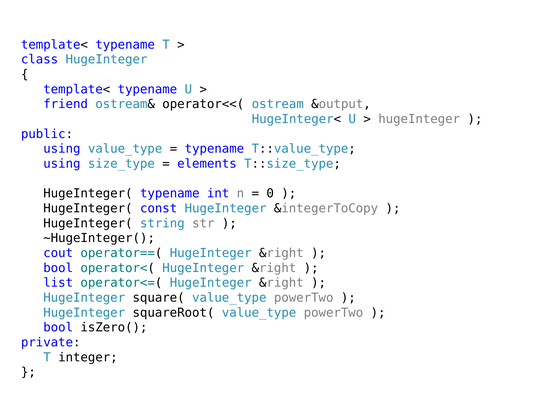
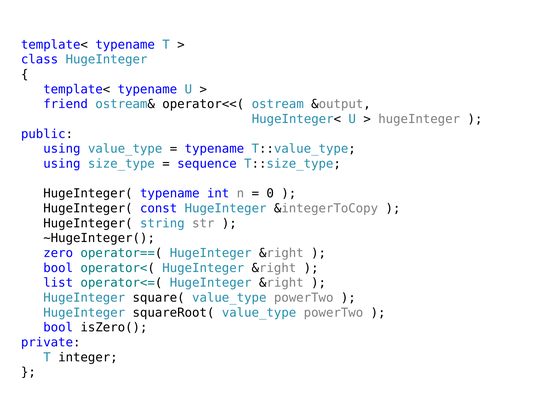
elements: elements -> sequence (207, 164)
cout: cout -> zero (58, 253)
